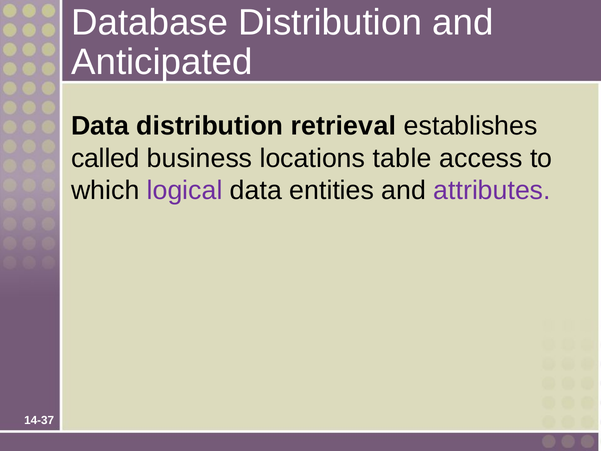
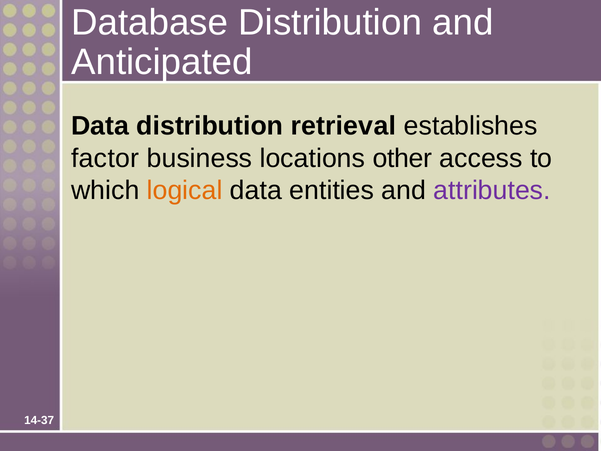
called: called -> factor (105, 158)
table: table -> other (402, 158)
logical colour: purple -> orange (185, 190)
